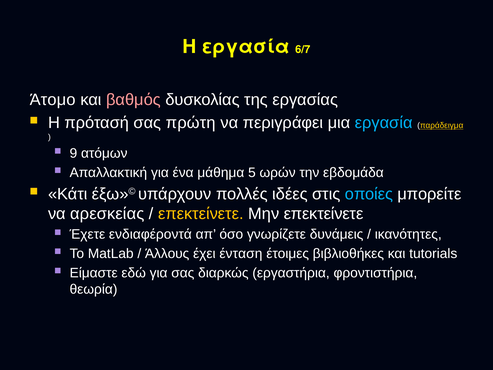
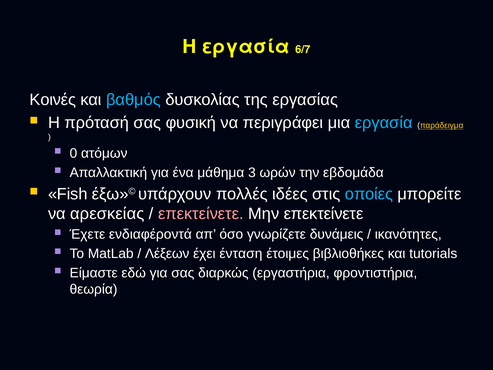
Άτομο: Άτομο -> Κοινές (53, 100)
βαθμός colour: pink -> light blue (133, 100)
πρώτη: πρώτη -> φυσική (191, 123)
9: 9 -> 0 (73, 153)
5: 5 -> 3 (252, 172)
Κάτι: Κάτι -> Fish (68, 194)
επεκτείνετε colour: yellow -> pink (201, 214)
Άλλους: Άλλους -> Λέξεων (167, 253)
